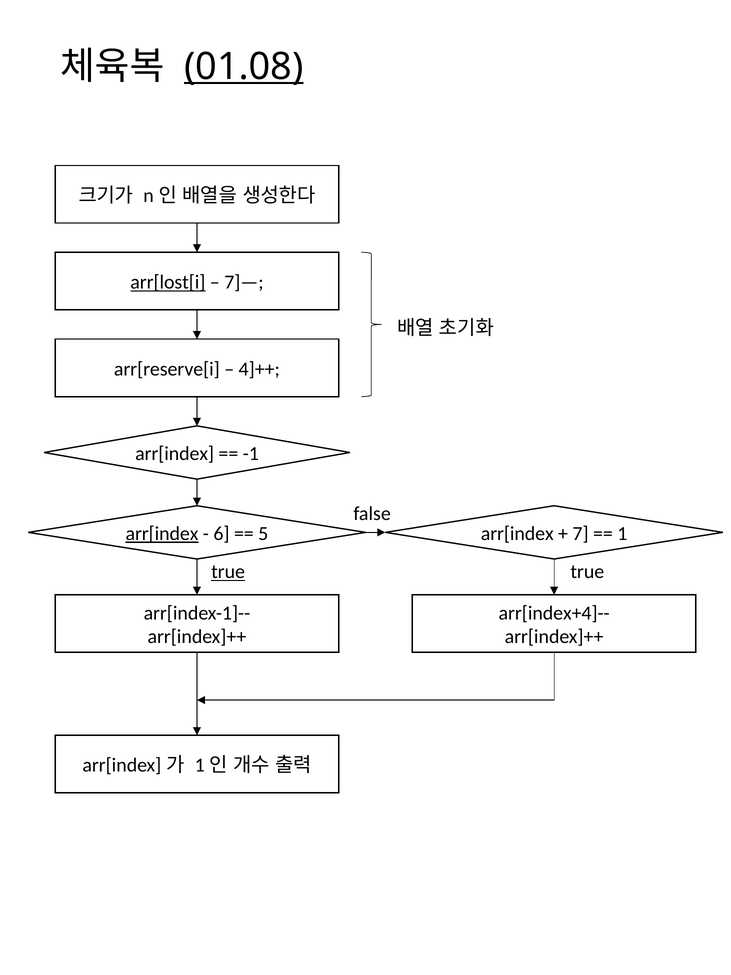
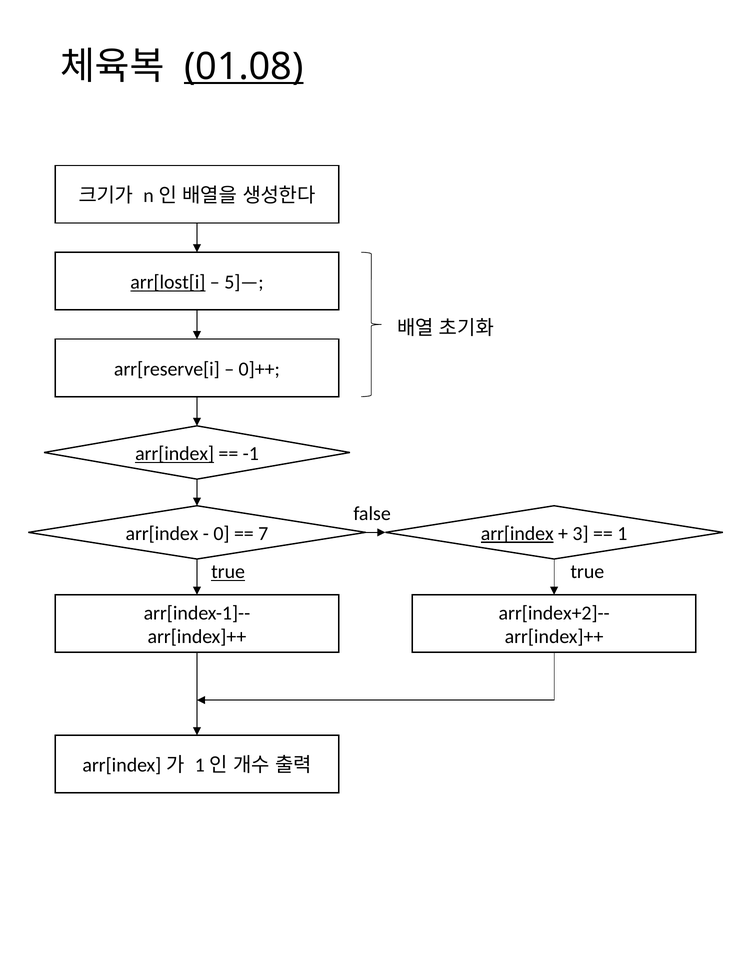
7]—: 7]— -> 5]— (244, 282)
4]++: 4]++ -> 0]++ (259, 369)
arr[index underline: none -> present (175, 454)
arr[index underline: present -> none (162, 534)
6: 6 -> 0 (221, 534)
5: 5 -> 7 (263, 534)
arr[index underline: none -> present (517, 534)
7: 7 -> 3 (581, 534)
arr[index+4]--: arr[index+4]-- -> arr[index+2]-- (554, 613)
